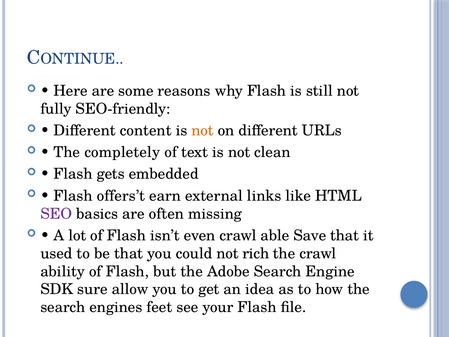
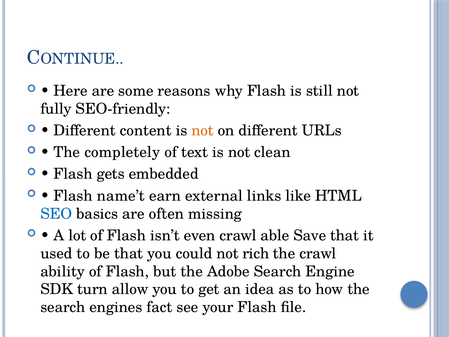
offers’t: offers’t -> name’t (121, 196)
SEO colour: purple -> blue (56, 214)
sure: sure -> turn (92, 289)
feet: feet -> fact (159, 307)
